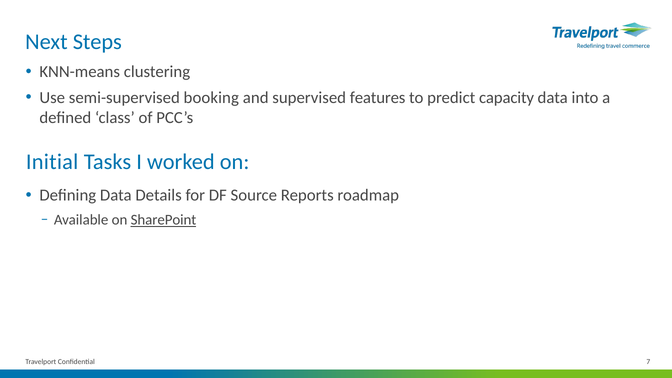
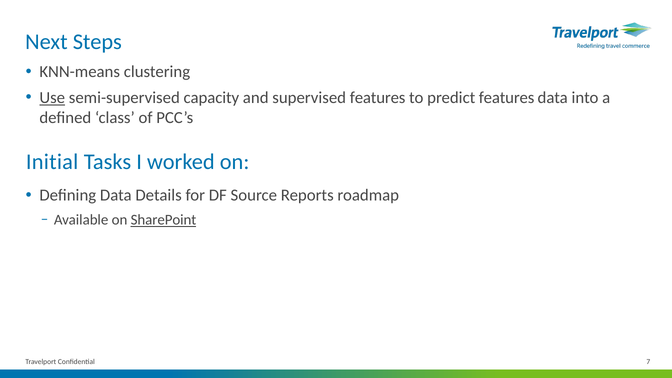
Use underline: none -> present (52, 98)
booking: booking -> capacity (211, 98)
predict capacity: capacity -> features (507, 98)
